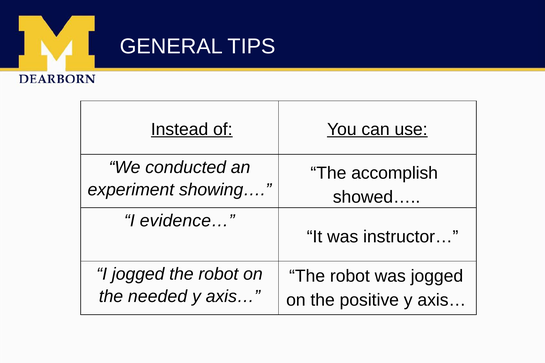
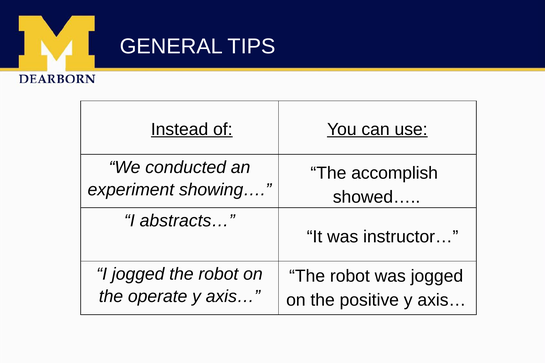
evidence…: evidence… -> abstracts… (187, 221)
needed: needed -> operate (158, 297)
